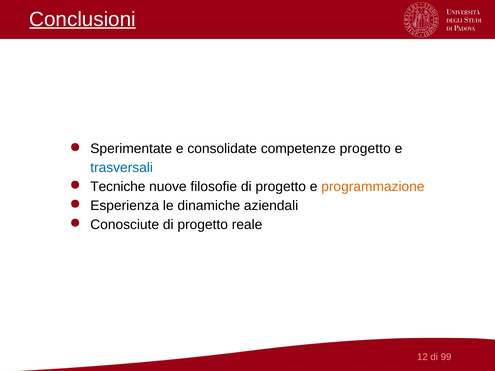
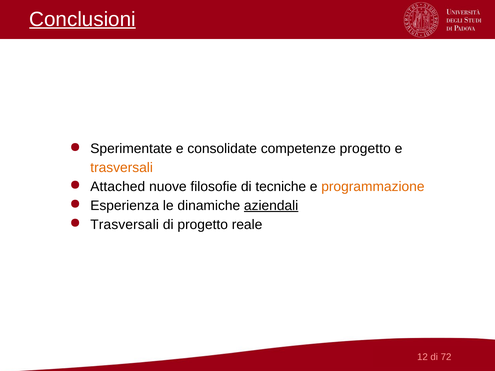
trasversali colour: blue -> orange (122, 168)
Tecniche: Tecniche -> Attached (118, 187)
filosofie di progetto: progetto -> tecniche (281, 187)
aziendali underline: none -> present (271, 206)
Conosciute: Conosciute -> Trasversali (125, 225)
99: 99 -> 72 (446, 357)
